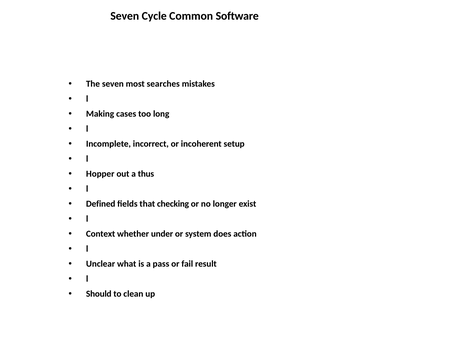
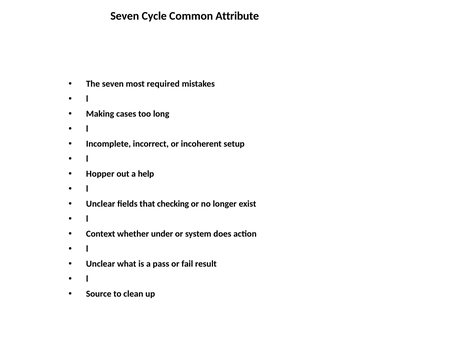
Software: Software -> Attribute (237, 16)
searches: searches -> required (163, 84)
thus: thus -> help (146, 174)
Defined: Defined -> Unclear (101, 204)
Should: Should -> Source (99, 294)
